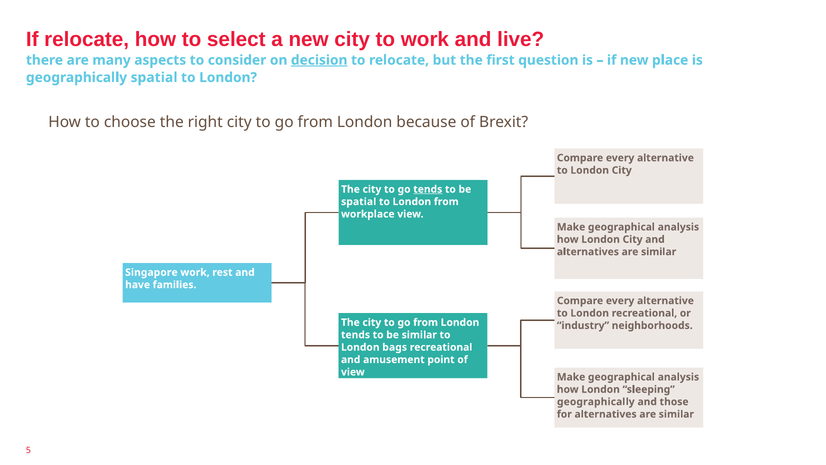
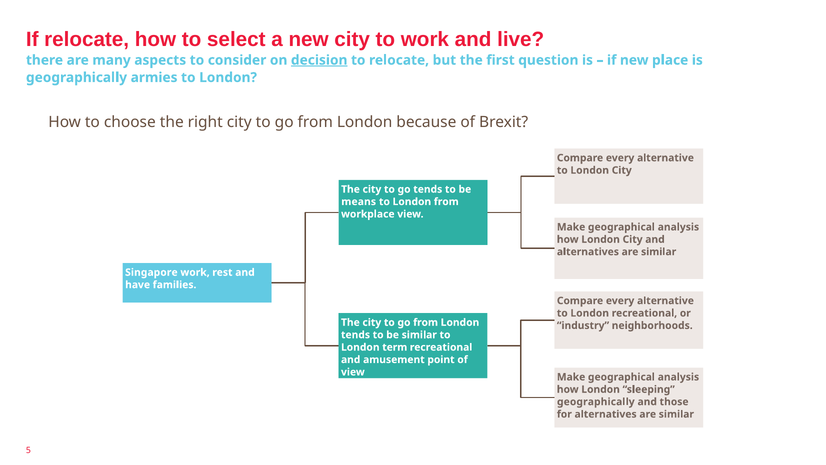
geographically spatial: spatial -> armies (154, 77)
tends underline: present -> none (428, 189)
spatial: spatial -> means (359, 202)
bags: bags -> term (395, 347)
